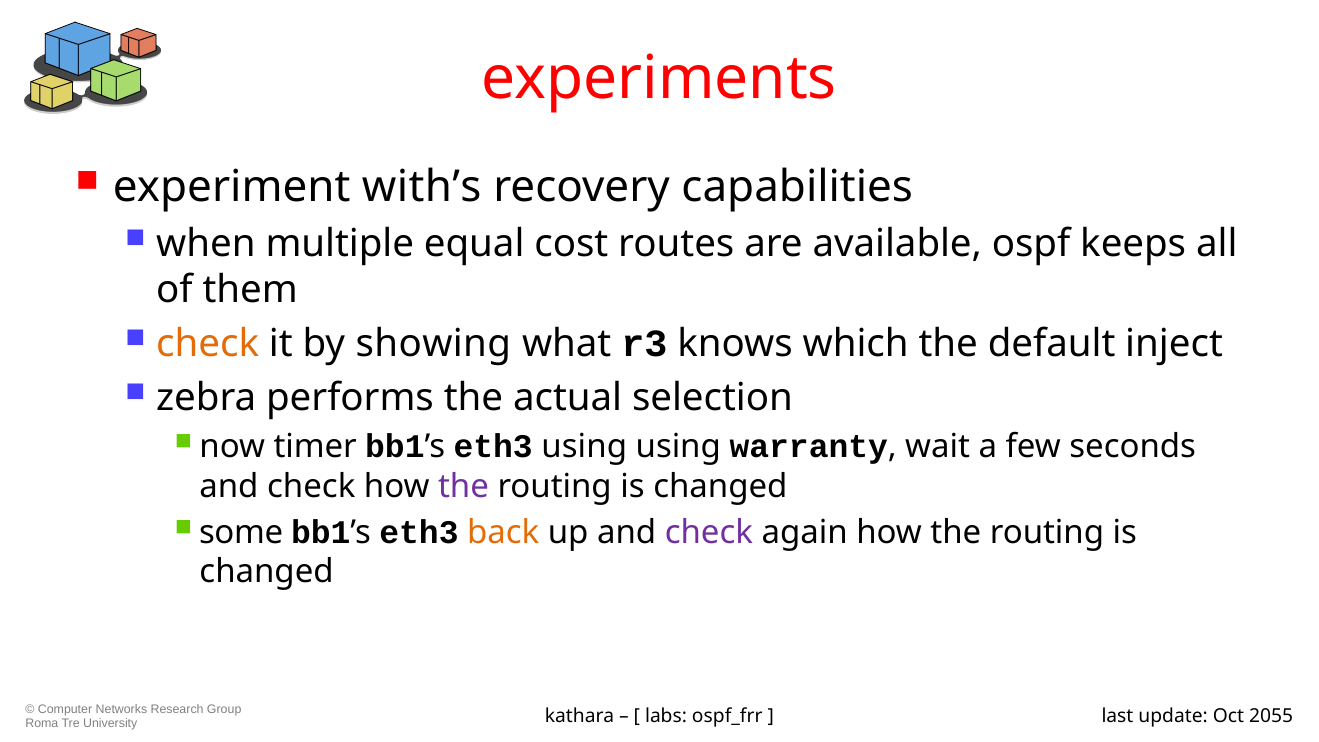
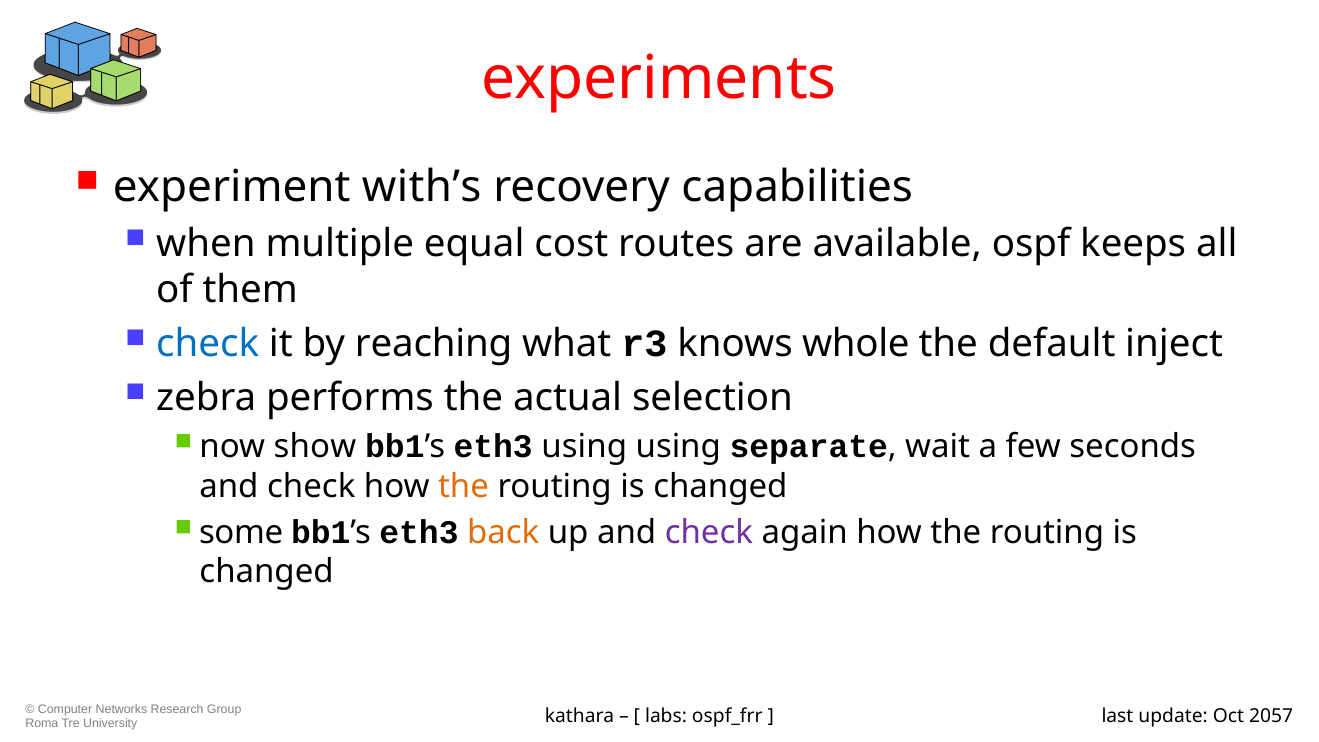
check colour: orange -> blue (208, 344)
showing: showing -> reaching (434, 344)
which: which -> whole (856, 344)
timer: timer -> show (315, 447)
warranty: warranty -> separate (809, 447)
the colour: purple -> orange (463, 486)
2055: 2055 -> 2057 (1271, 716)
